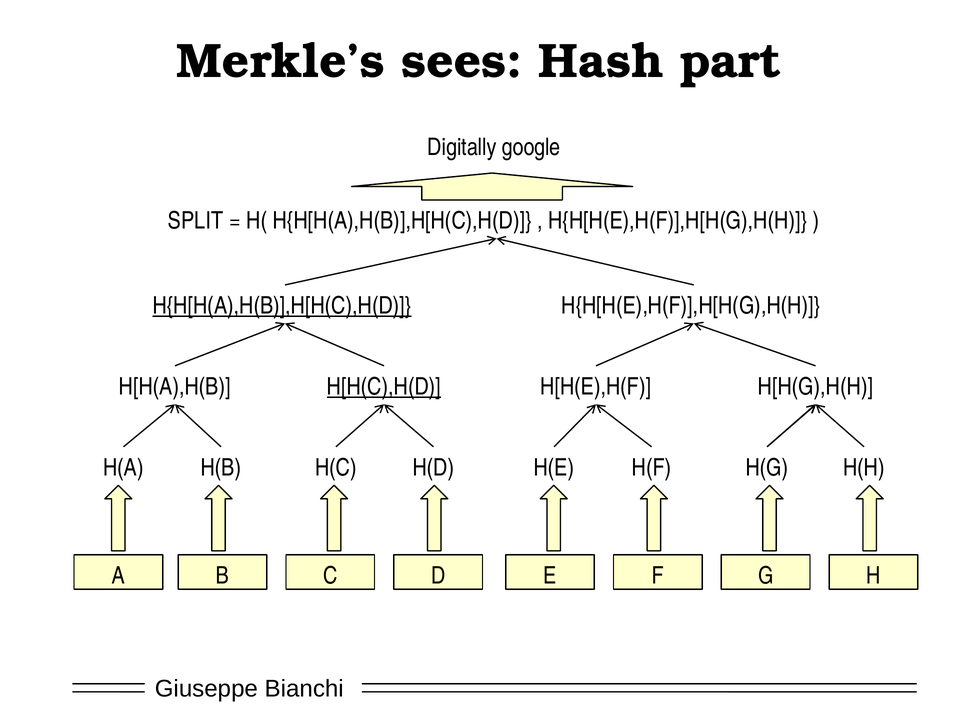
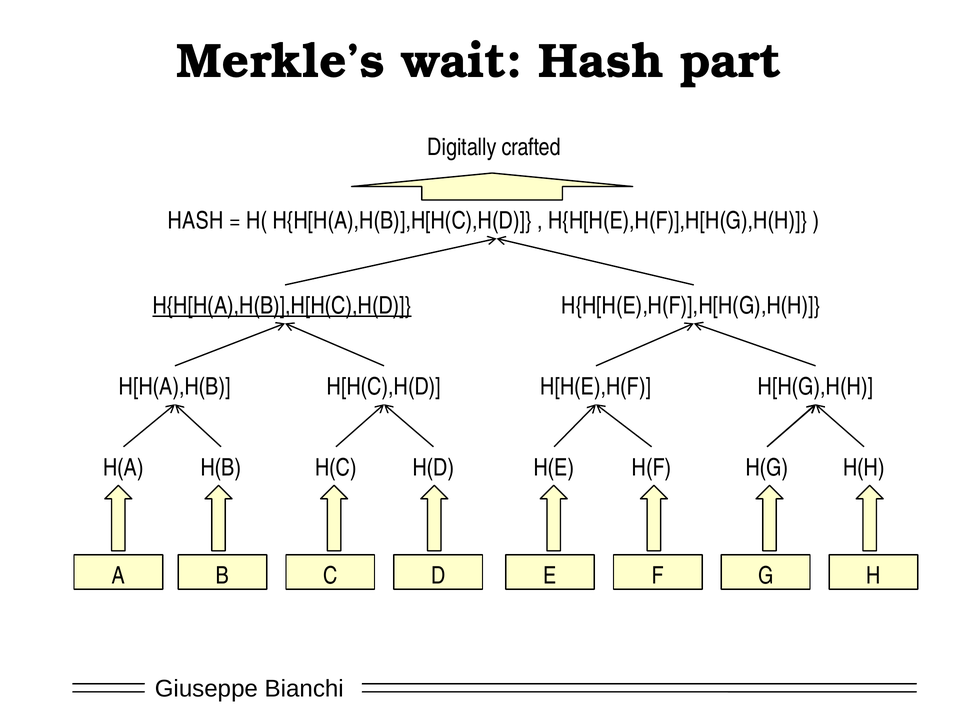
sees: sees -> wait (462, 61)
google: google -> crafted (531, 147)
SPLIT: SPLIT -> HASH (196, 221)
H[H(C),H(D underline: present -> none (384, 387)
